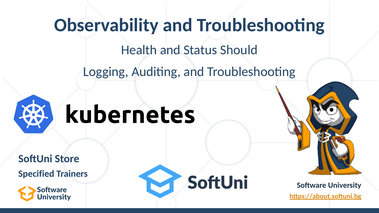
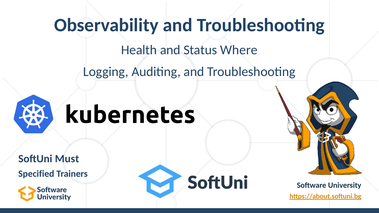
Should: Should -> Where (239, 50)
Store: Store -> Must (67, 159)
